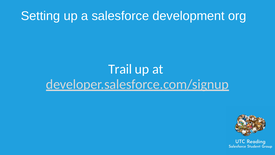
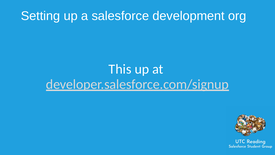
Trail: Trail -> This (120, 69)
